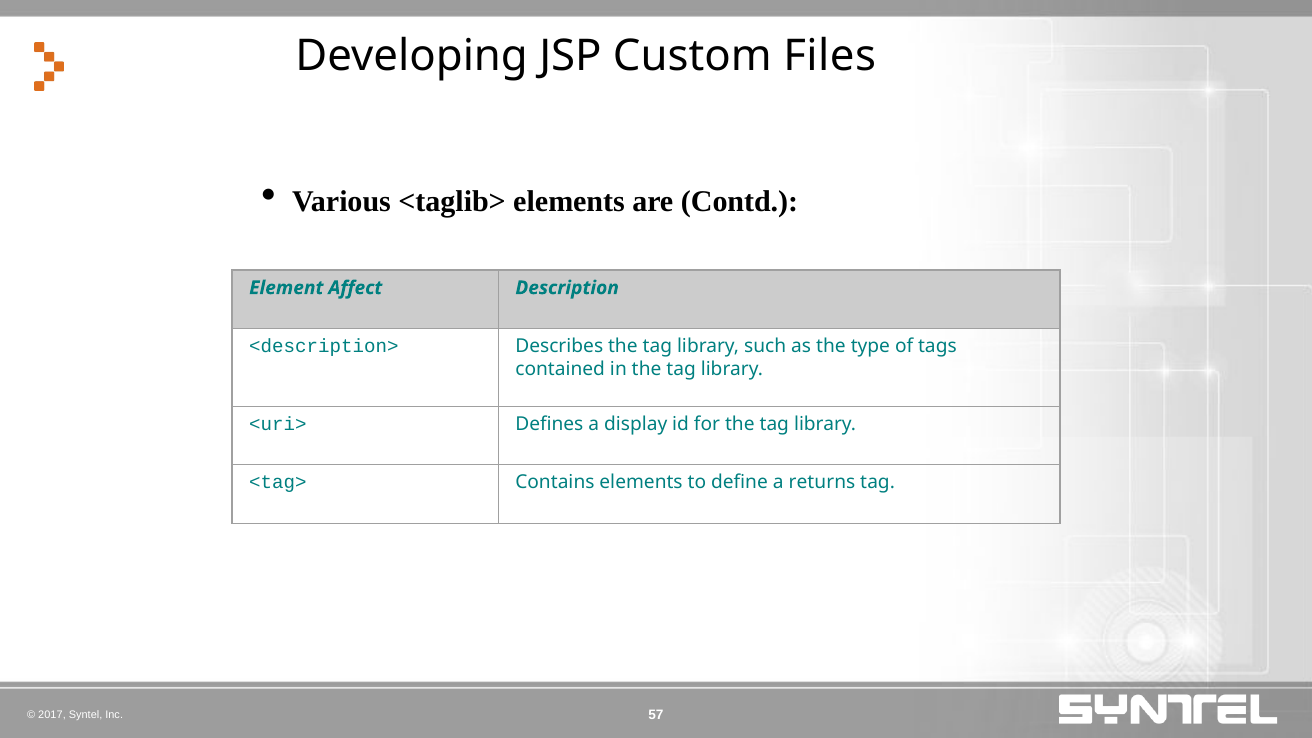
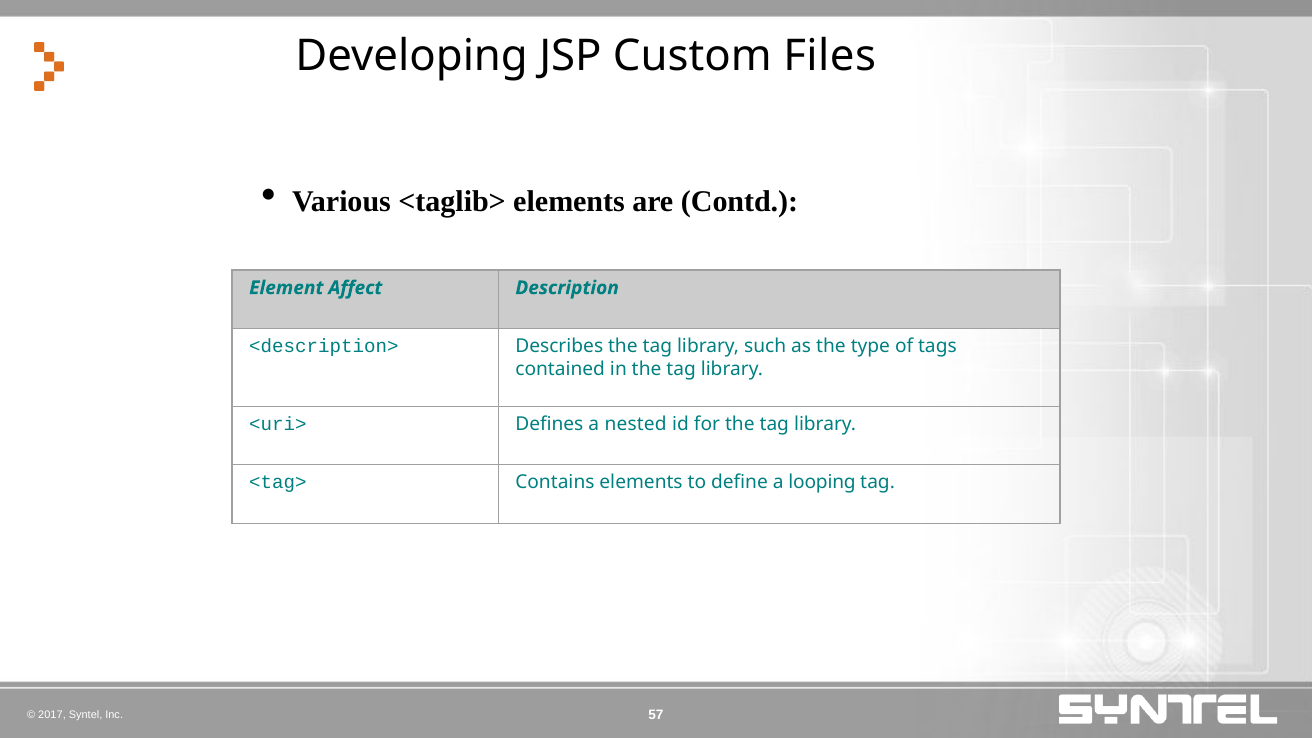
display: display -> nested (636, 424)
returns: returns -> looping (822, 483)
